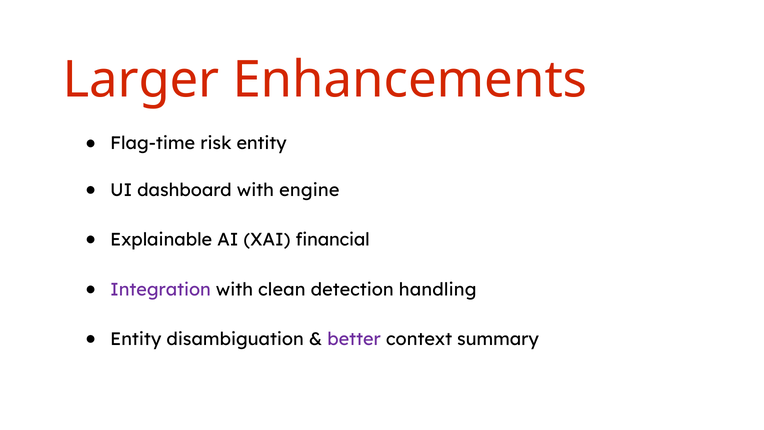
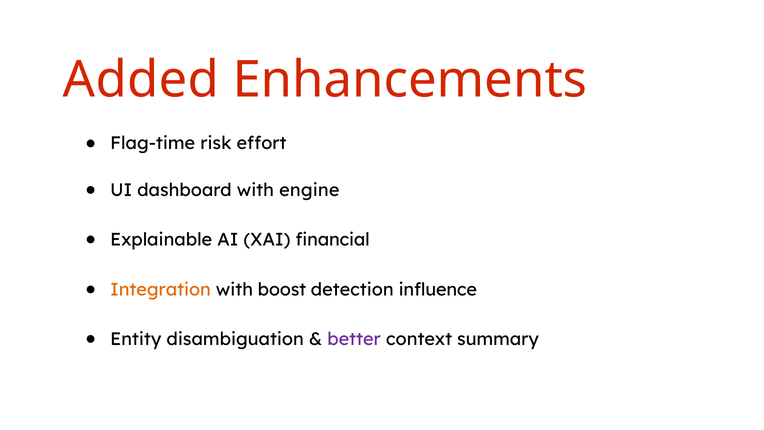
Larger: Larger -> Added (141, 80)
risk entity: entity -> effort (262, 143)
Integration colour: purple -> orange (161, 290)
clean: clean -> boost (282, 290)
handling: handling -> influence (438, 290)
